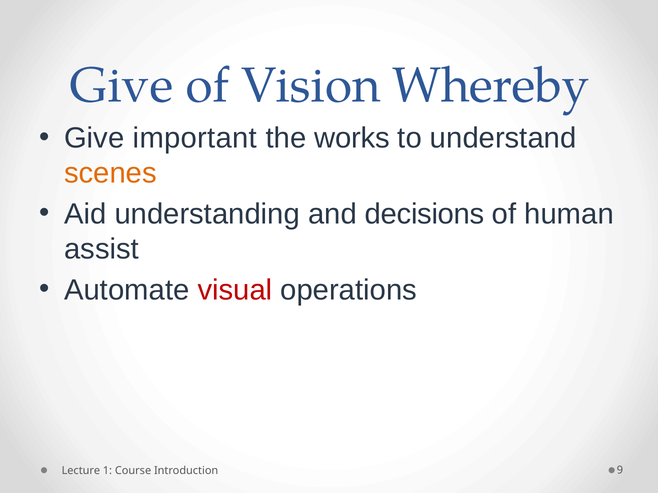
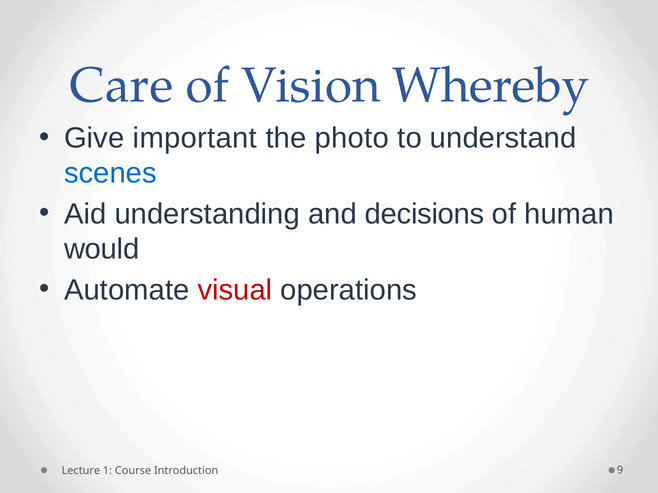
Give: Give -> Care (122, 86)
works: works -> photo (352, 138)
scenes colour: orange -> blue (110, 173)
assist: assist -> would (102, 249)
